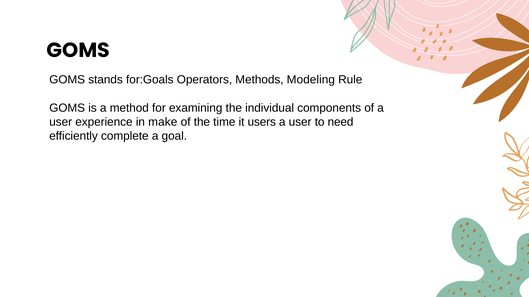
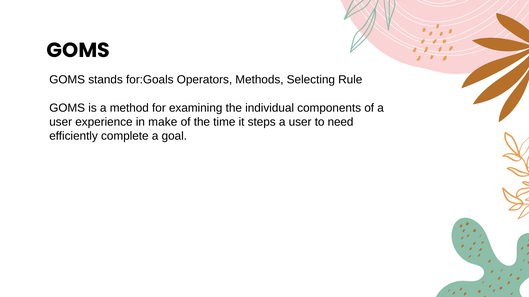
Modeling: Modeling -> Selecting (311, 80)
users: users -> steps (262, 122)
